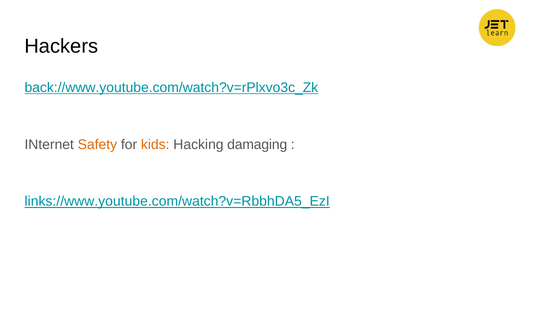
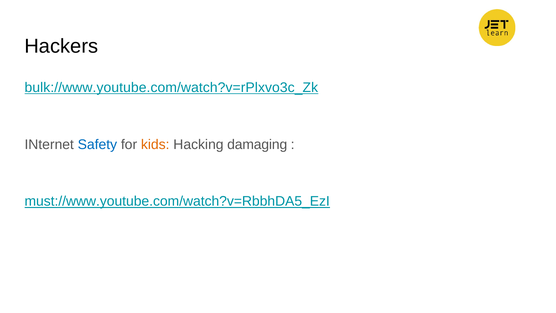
back://www.youtube.com/watch?v=rPlxvo3c_Zk: back://www.youtube.com/watch?v=rPlxvo3c_Zk -> bulk://www.youtube.com/watch?v=rPlxvo3c_Zk (171, 87)
Safety colour: orange -> blue (97, 144)
links://www.youtube.com/watch?v=RbbhDA5_EzI: links://www.youtube.com/watch?v=RbbhDA5_EzI -> must://www.youtube.com/watch?v=RbbhDA5_EzI (177, 201)
